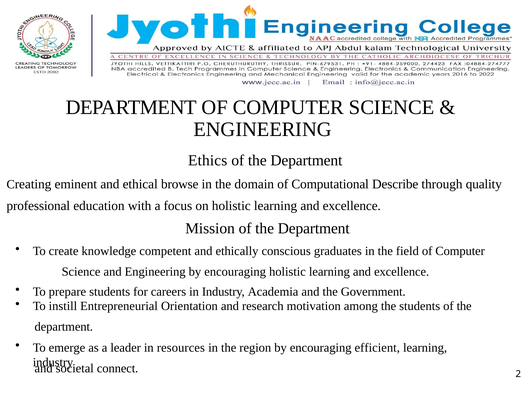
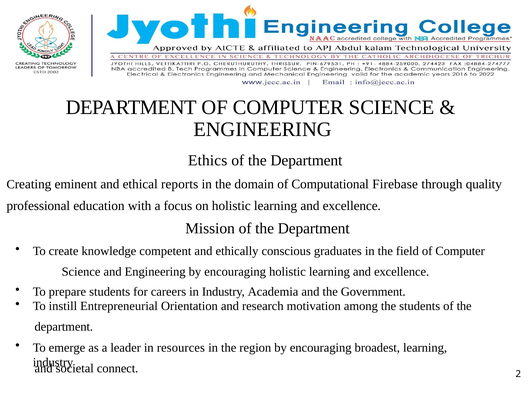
browse: browse -> reports (180, 184)
Describe: Describe -> Firebase (395, 184)
efficient: efficient -> broadest (377, 348)
